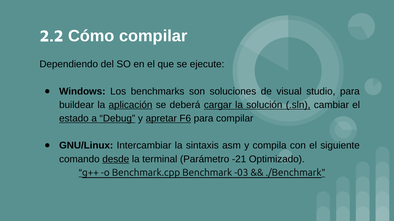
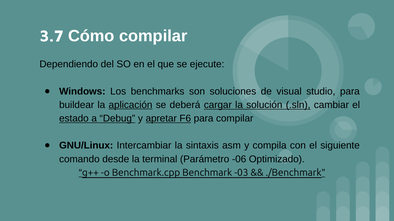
2.2: 2.2 -> 3.7 (51, 36)
desde underline: present -> none (116, 159)
-21: -21 -> -06 (239, 159)
